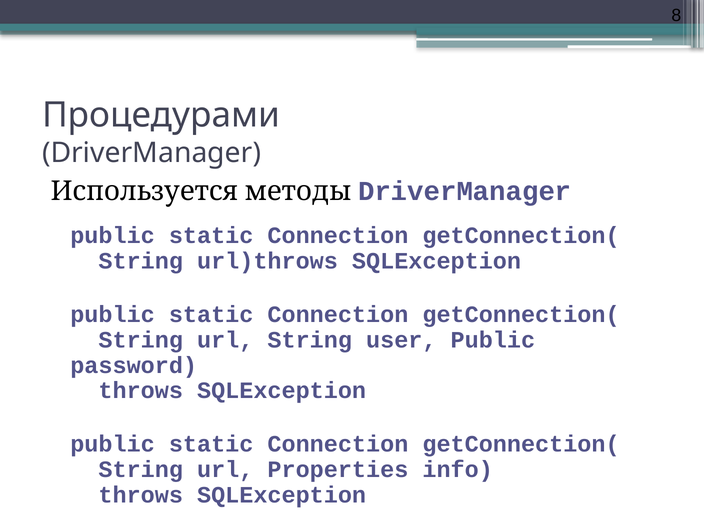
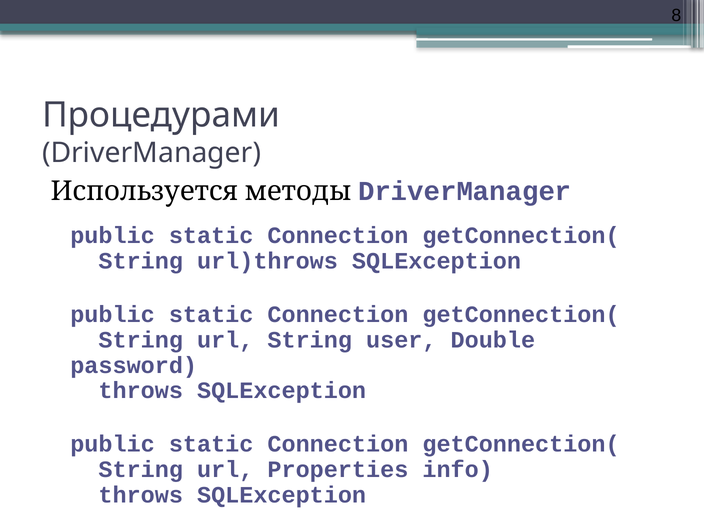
user Public: Public -> Double (493, 340)
